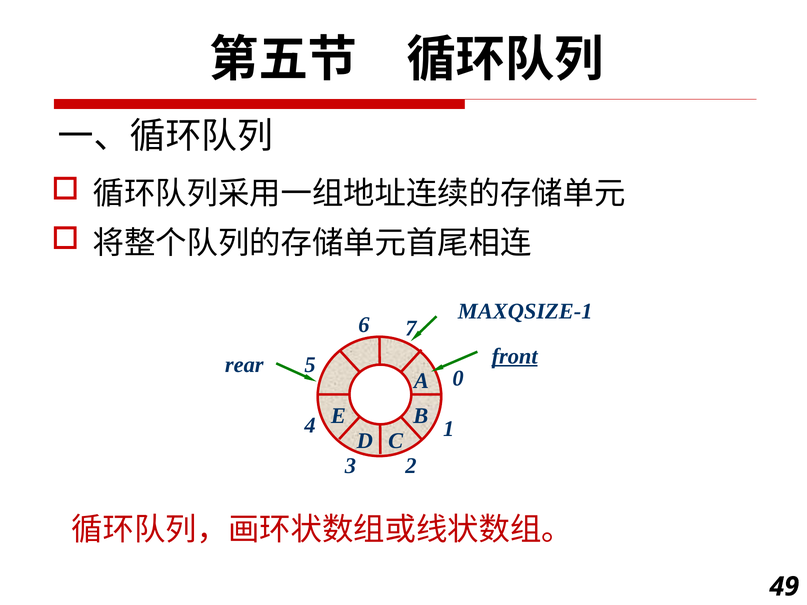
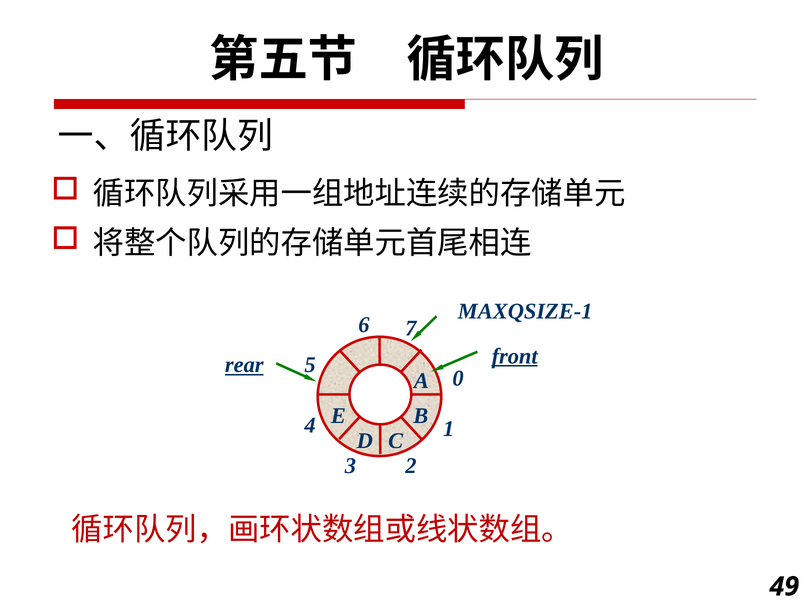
rear underline: none -> present (244, 365)
